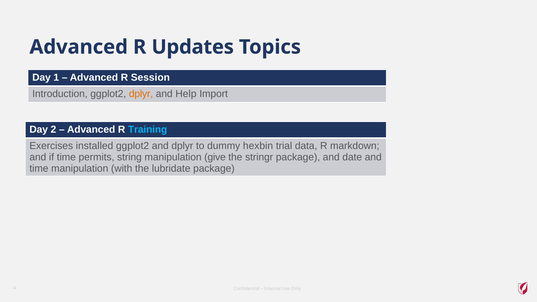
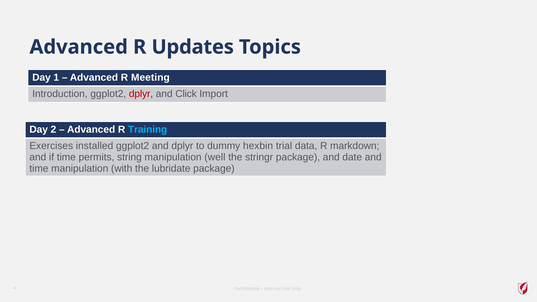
Session: Session -> Meeting (150, 77)
dplyr colour: orange -> red (141, 94)
Help: Help -> Click (186, 94)
give: give -> well (215, 157)
